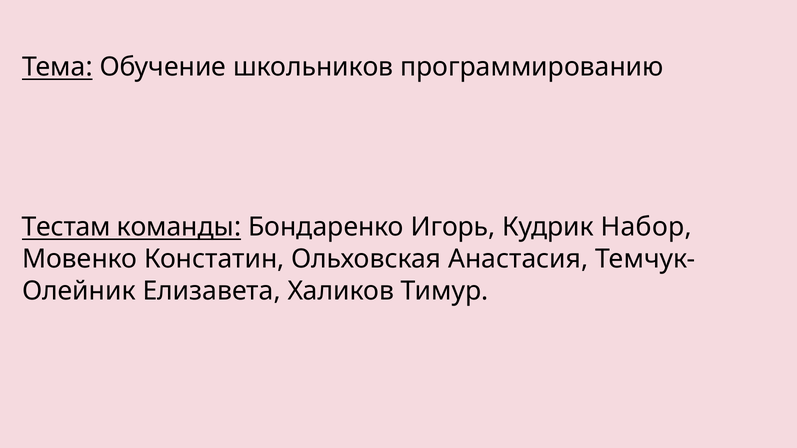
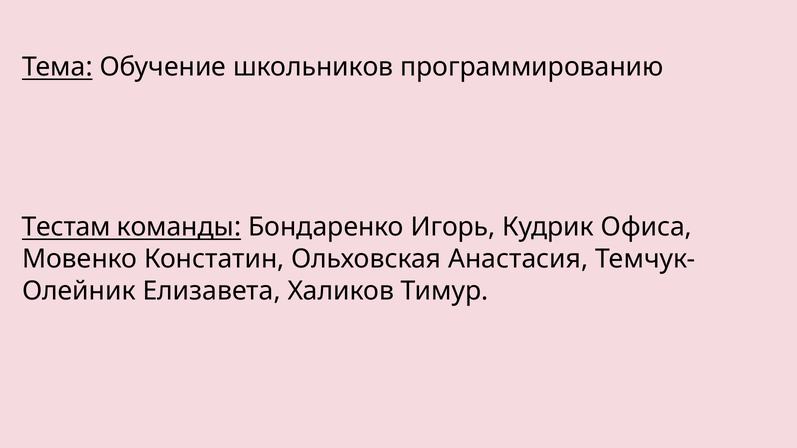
Набор: Набор -> Офиса (646, 227)
